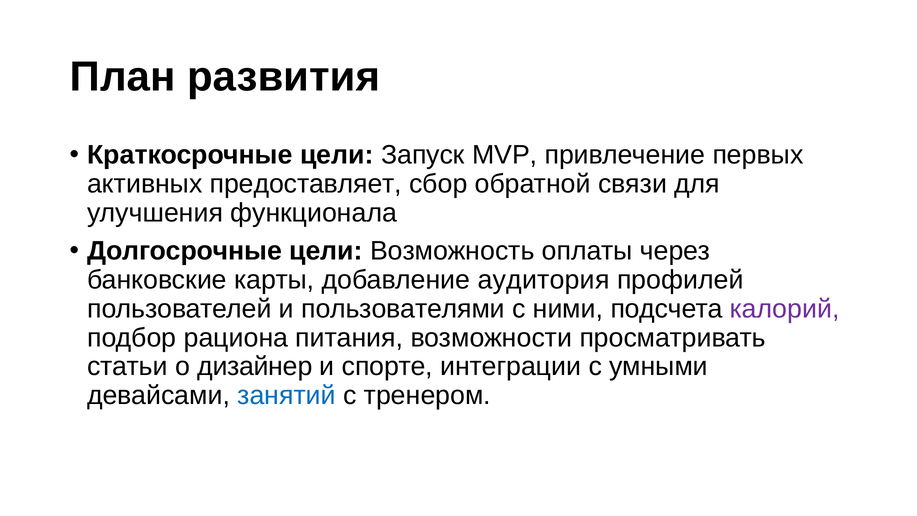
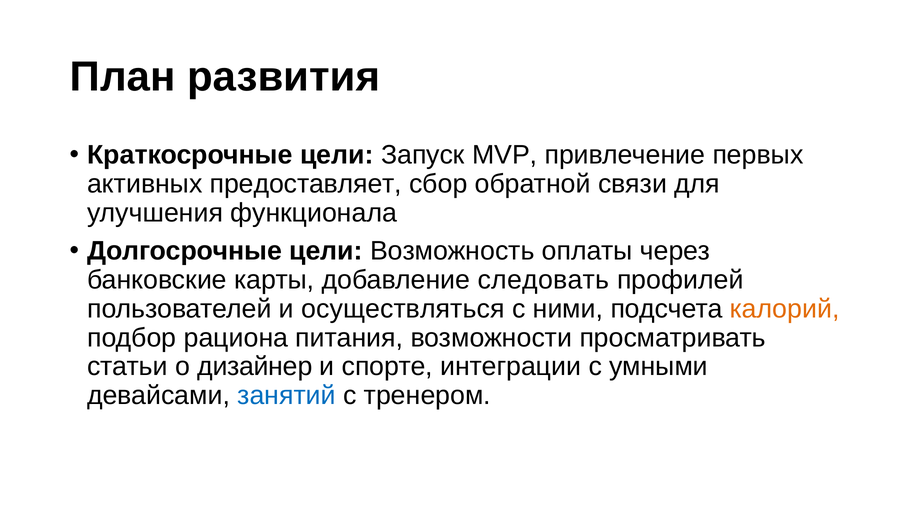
аудитория: аудитория -> следовать (543, 280)
пользователями: пользователями -> осуществляться (403, 309)
калорий colour: purple -> orange (785, 309)
